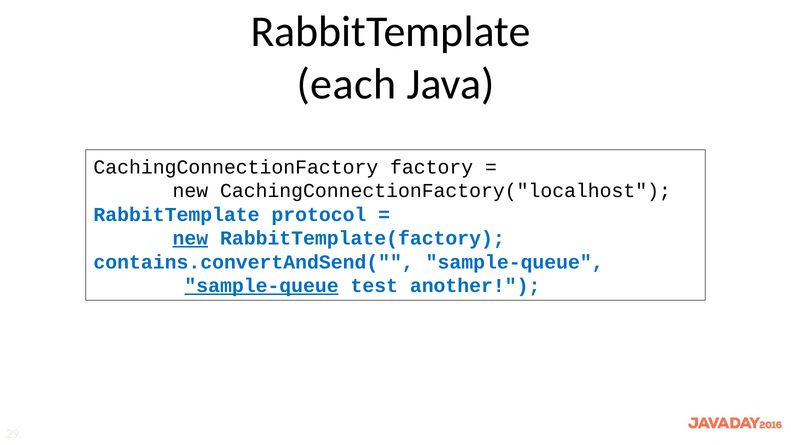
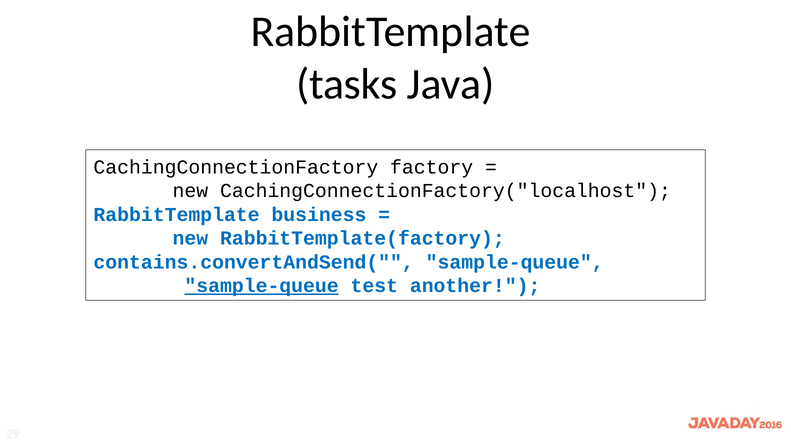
each: each -> tasks (347, 84)
protocol: protocol -> business (319, 215)
new underline: present -> none (190, 238)
